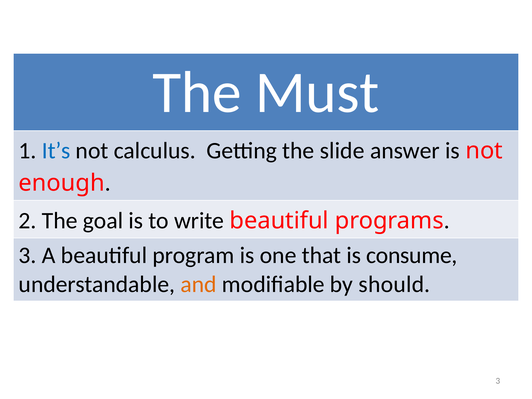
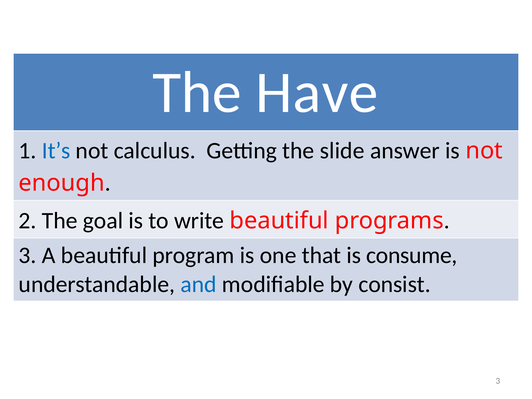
Must: Must -> Have (317, 93)
and colour: orange -> blue (199, 284)
should: should -> consist (395, 284)
